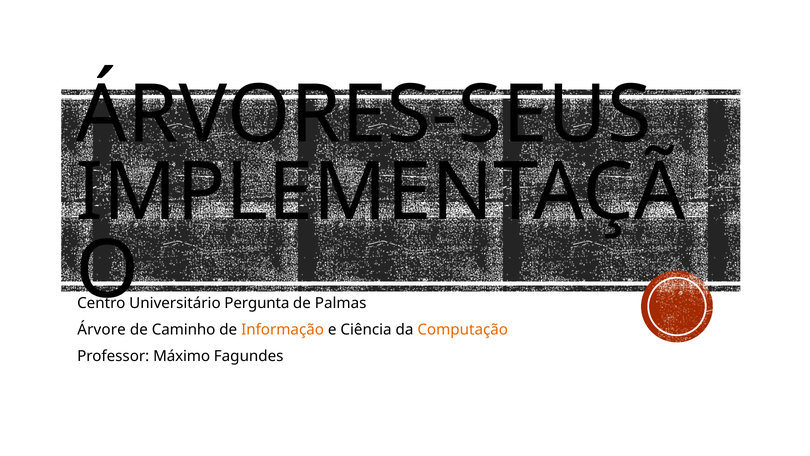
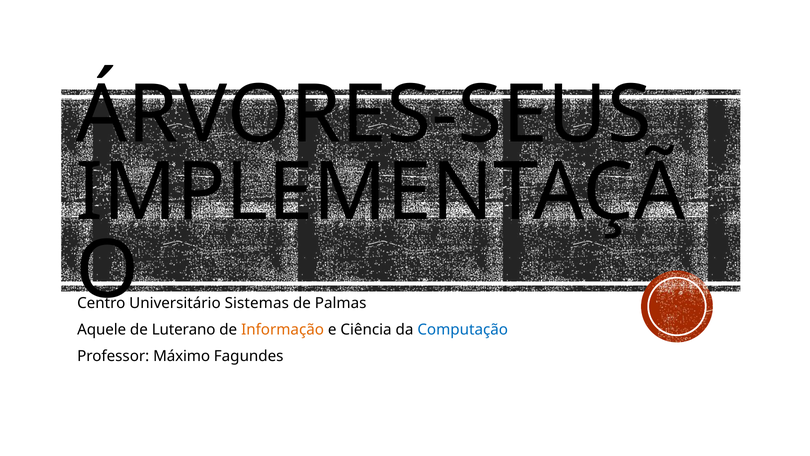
Pergunta: Pergunta -> Sistemas (257, 303)
Árvore: Árvore -> Aquele (102, 329)
Caminho: Caminho -> Luterano (184, 329)
Computação colour: orange -> blue (463, 329)
